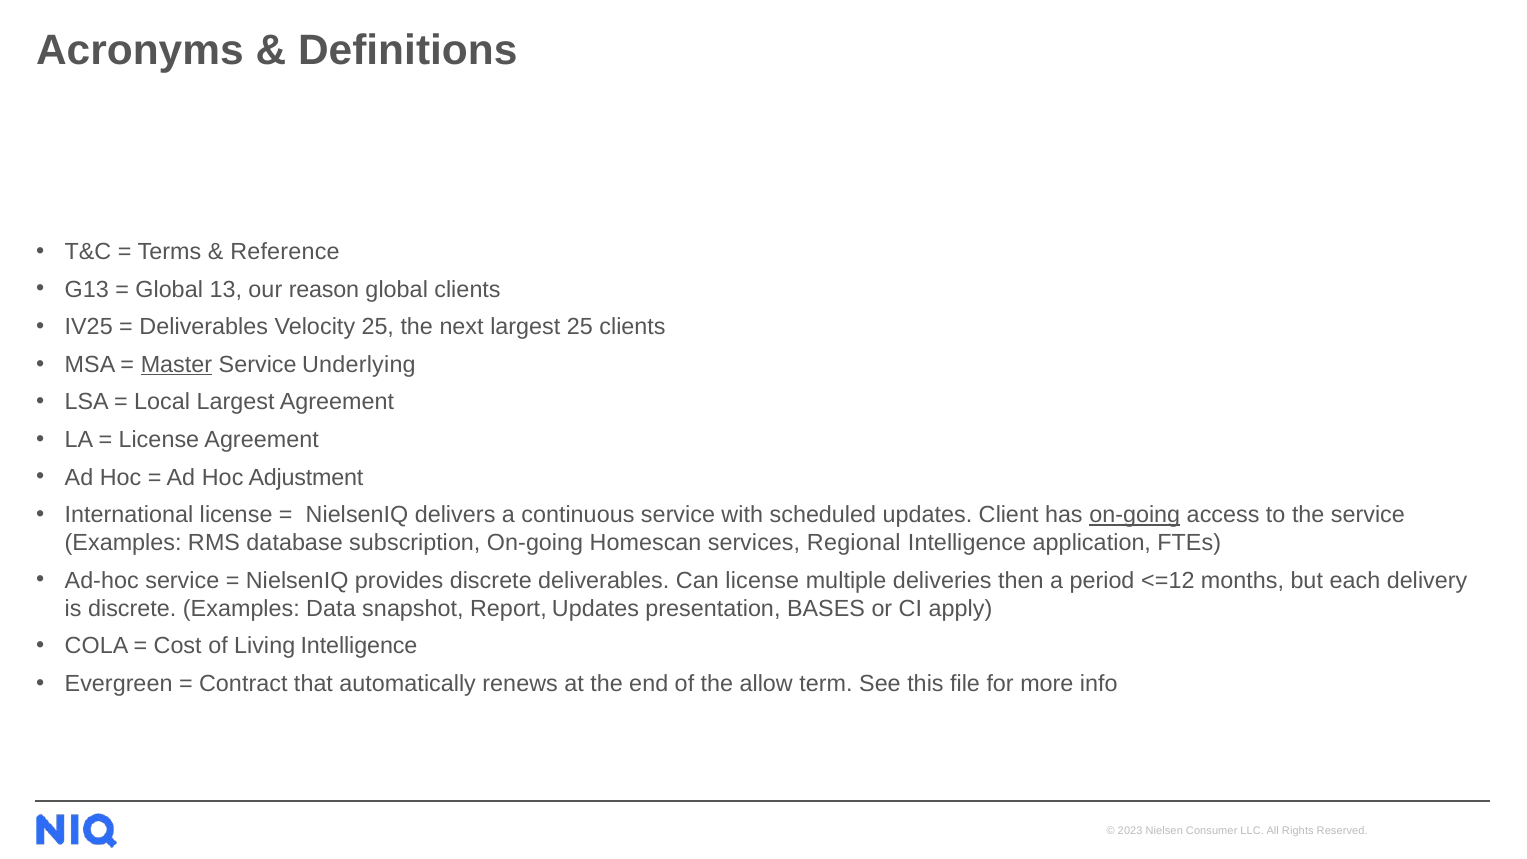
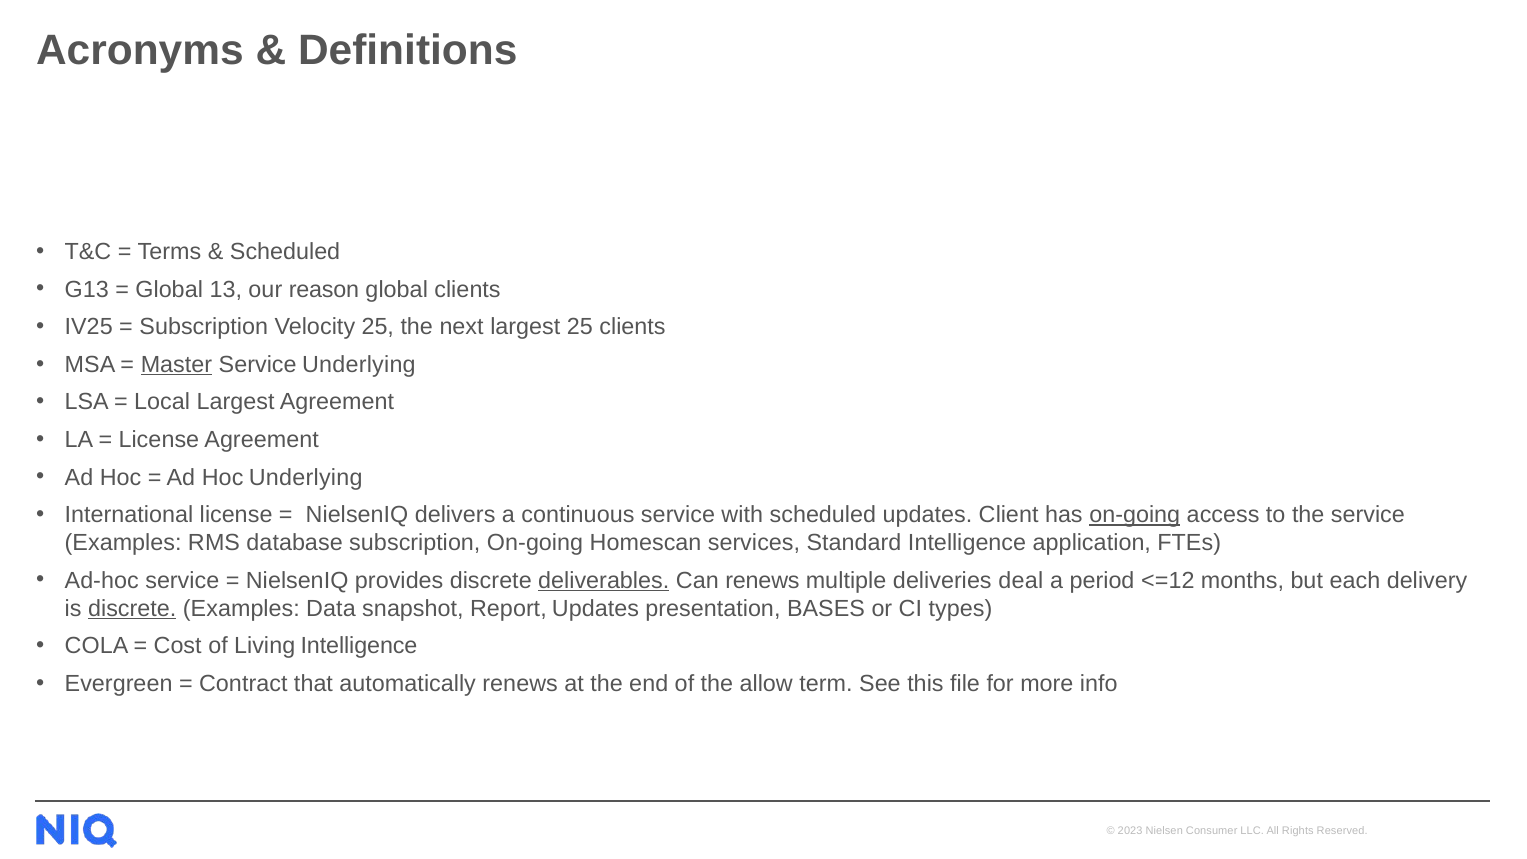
Reference: Reference -> Scheduled (285, 252)
Deliverables: Deliverables -> Subscription (204, 327)
Hoc Adjustment: Adjustment -> Underlying (306, 477)
Regional: Regional -> Standard (854, 543)
deliverables underline: none -> present (604, 580)
Can license: license -> renews (762, 580)
then: then -> deal (1021, 580)
discrete underline: none -> present (132, 609)
apply: apply -> types (960, 609)
